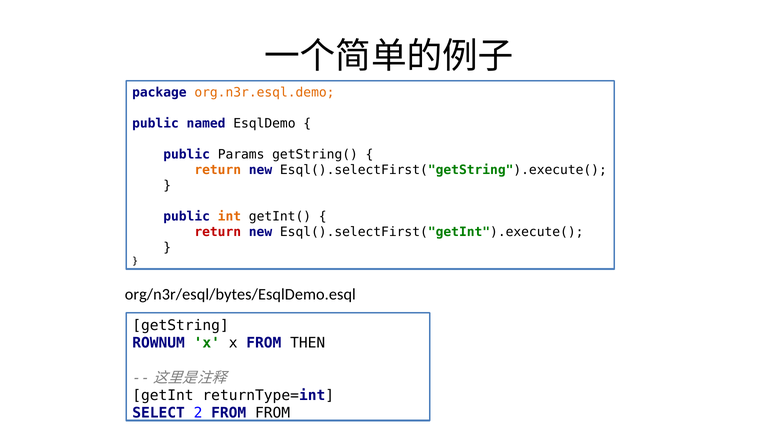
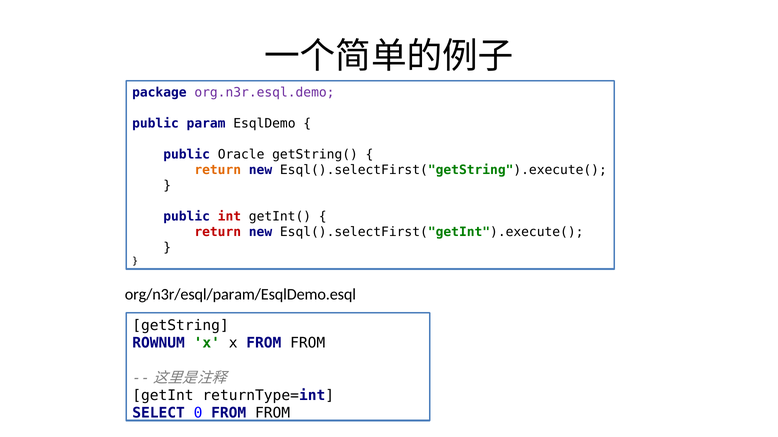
org.n3r.esql.demo colour: orange -> purple (264, 93)
named: named -> param (206, 124)
Params: Params -> Oracle (241, 155)
int colour: orange -> red (229, 217)
org/n3r/esql/bytes/EsqlDemo.esql: org/n3r/esql/bytes/EsqlDemo.esql -> org/n3r/esql/param/EsqlDemo.esql (240, 295)
x FROM THEN: THEN -> FROM (308, 343)
2: 2 -> 0 (198, 413)
